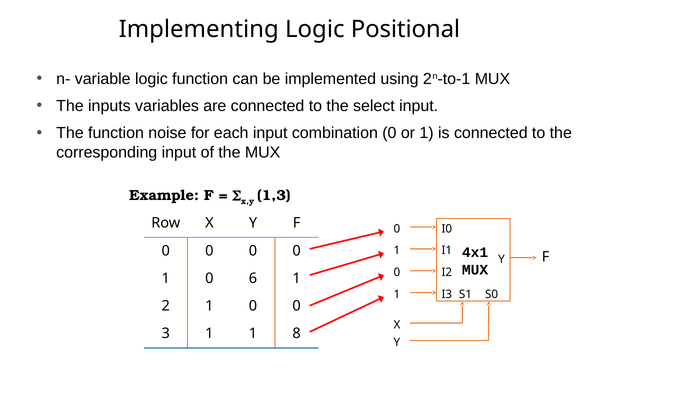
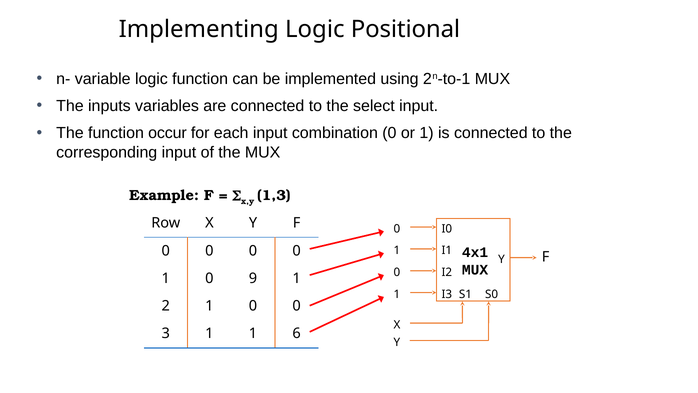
noise: noise -> occur (167, 133)
6: 6 -> 9 (253, 278)
8: 8 -> 6 (297, 333)
